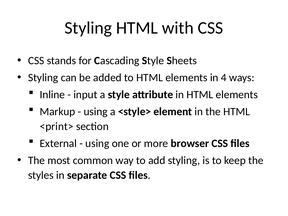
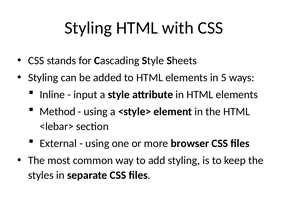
4: 4 -> 5 (224, 78)
Markup: Markup -> Method (58, 112)
<print>: <print> -> <lebar> (57, 126)
